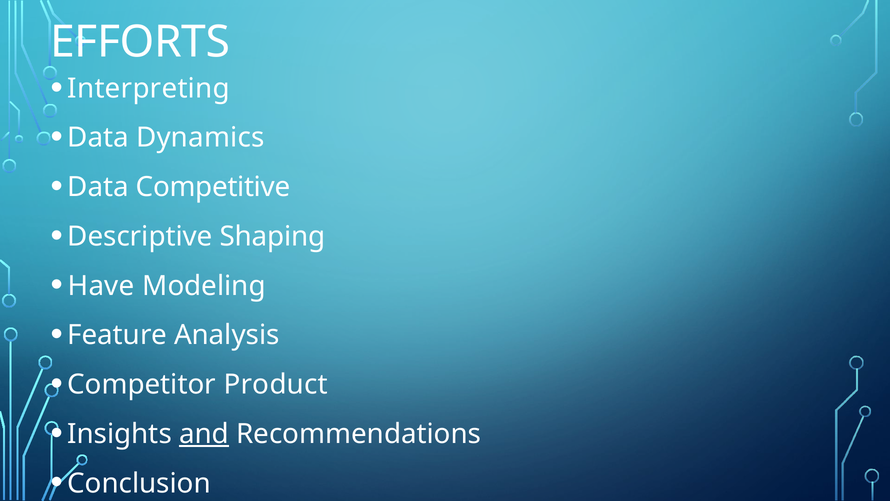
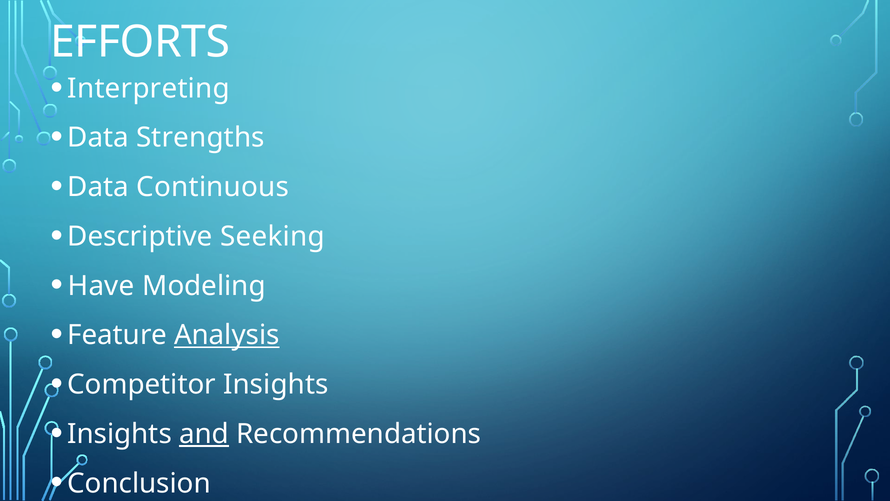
Dynamics: Dynamics -> Strengths (200, 138)
Competitive: Competitive -> Continuous (213, 187)
Shaping: Shaping -> Seeking (272, 236)
Analysis underline: none -> present (227, 335)
Competitor Product: Product -> Insights (276, 384)
